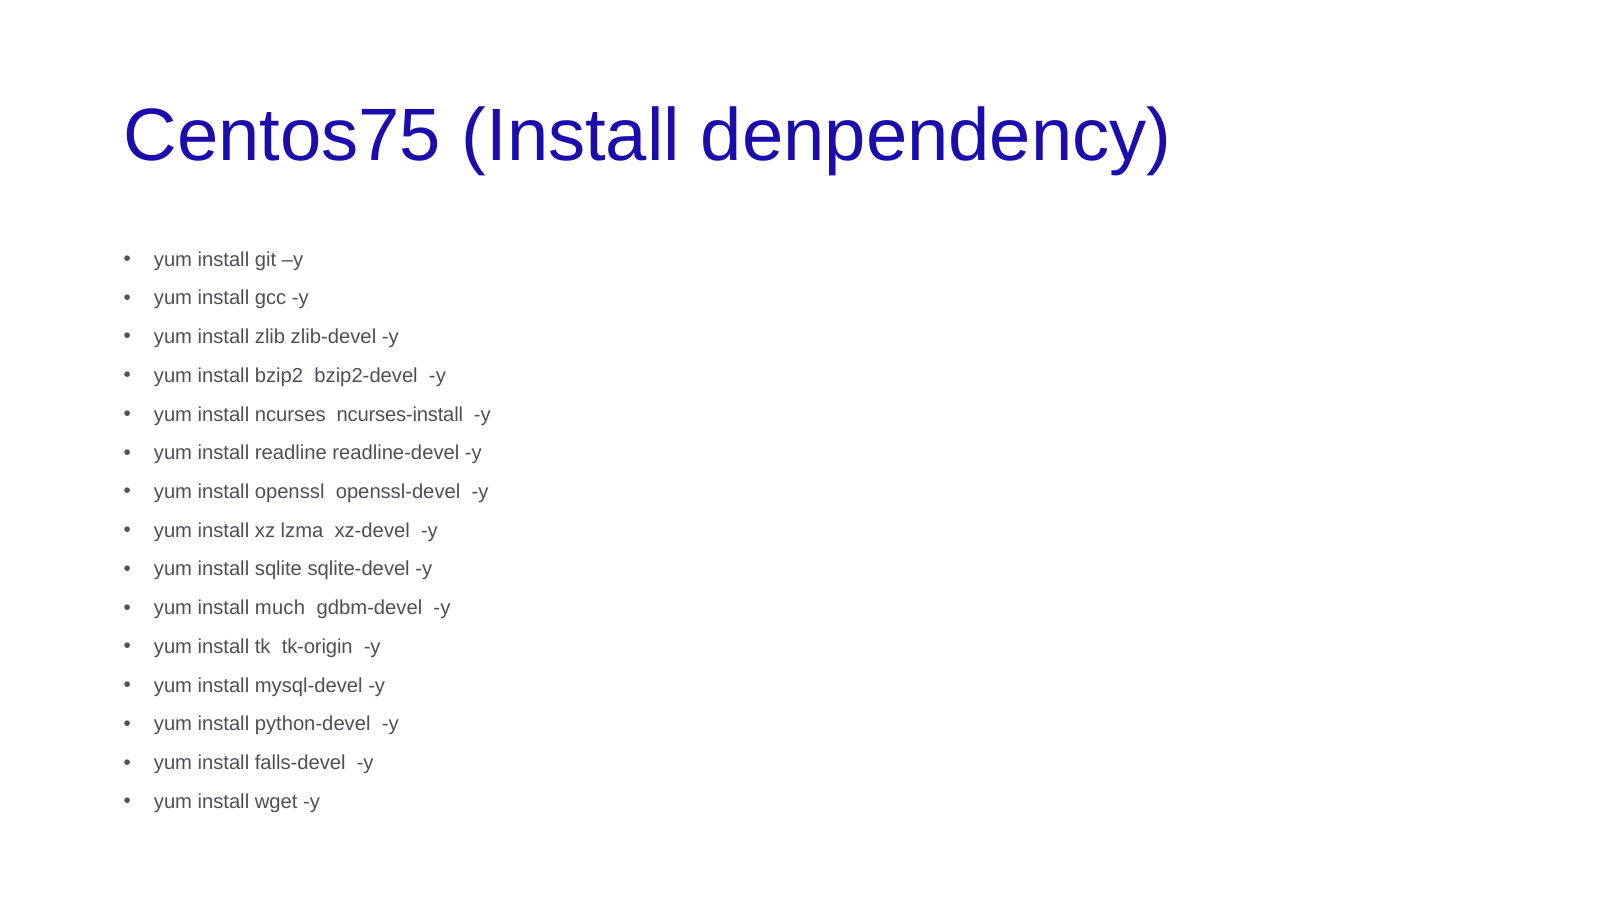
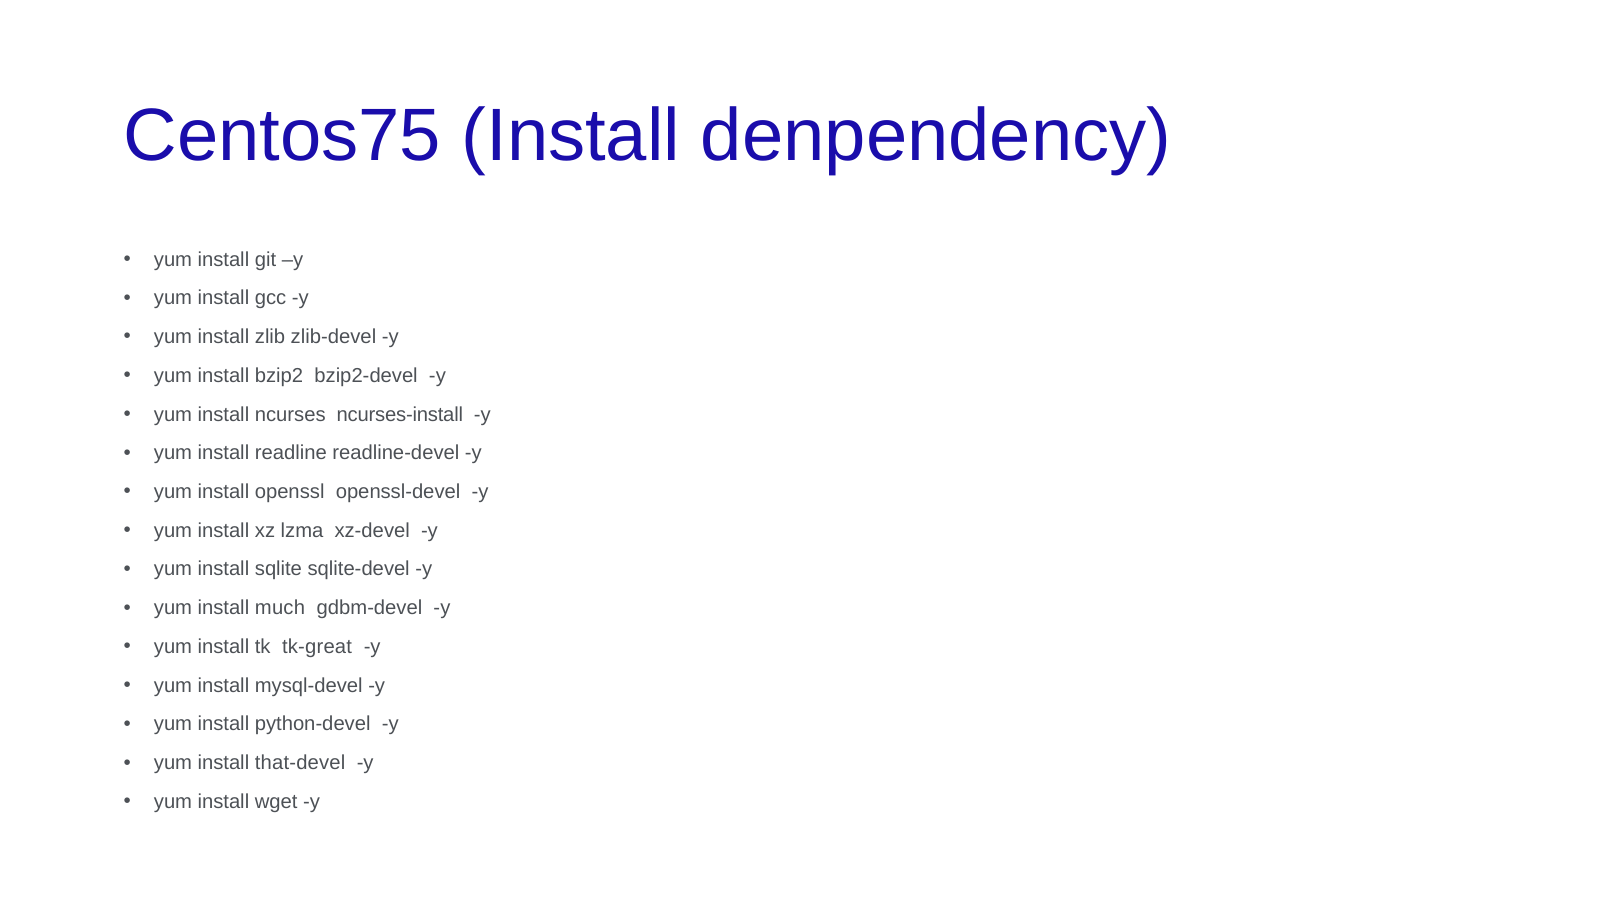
tk-origin: tk-origin -> tk-great (317, 647)
falls-devel: falls-devel -> that-devel (300, 763)
